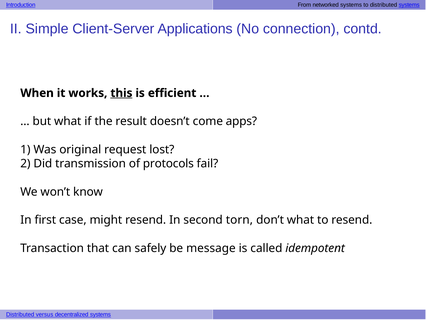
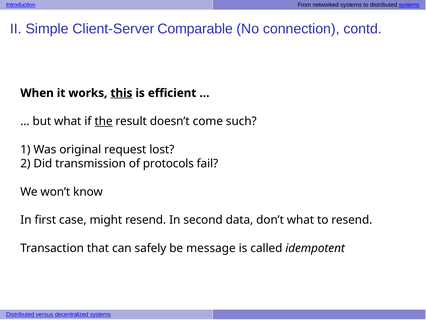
Applications: Applications -> Comparable (195, 29)
the underline: none -> present (104, 121)
apps: apps -> such (241, 121)
torn: torn -> data (239, 220)
